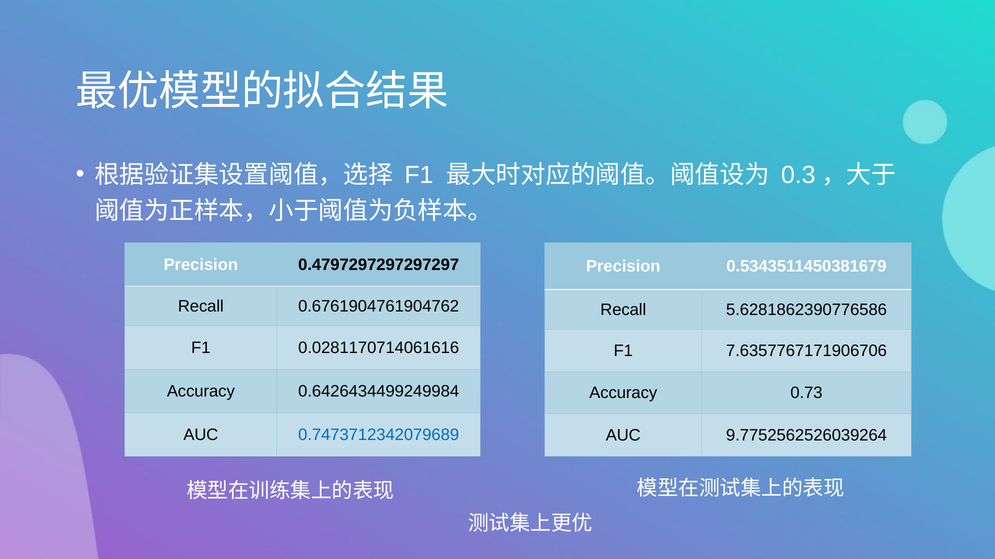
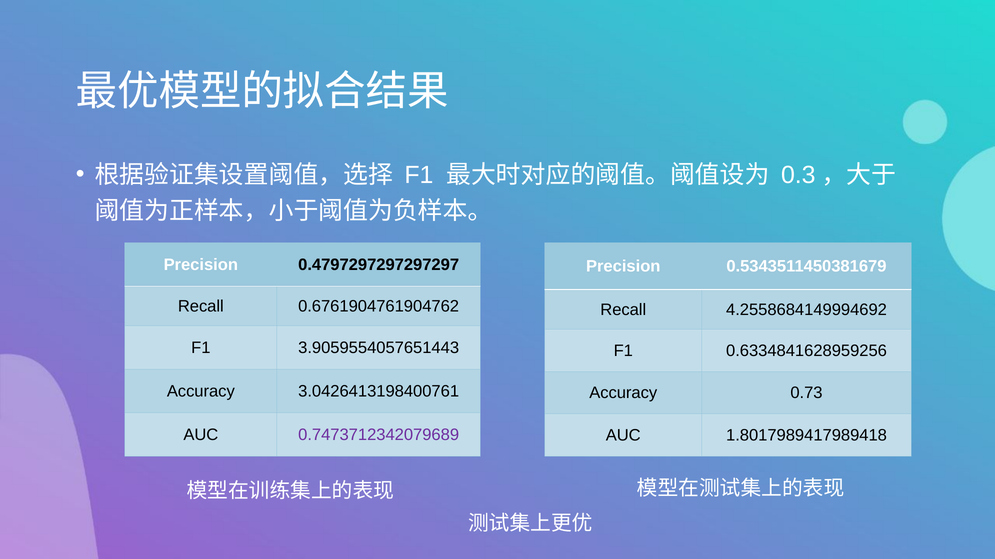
5.6281862390776586: 5.6281862390776586 -> 4.2558684149994692 (807, 310)
0.0281170714061616: 0.0281170714061616 -> 3.9059554057651443 (379, 348)
7.6357767171906706: 7.6357767171906706 -> 0.6334841628959256 (807, 351)
0.6426434499249984: 0.6426434499249984 -> 3.0426413198400761 (379, 392)
0.7473712342079689 colour: blue -> purple (379, 435)
9.7752562526039264: 9.7752562526039264 -> 1.8017989417989418 (807, 436)
